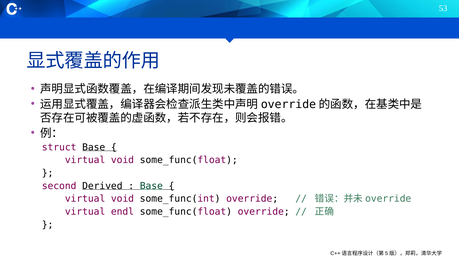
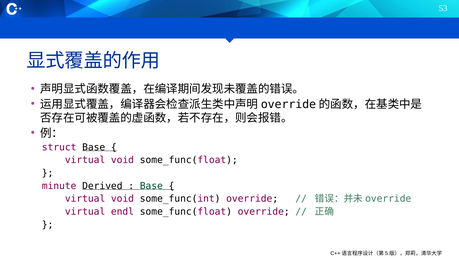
second: second -> minute (59, 186)
